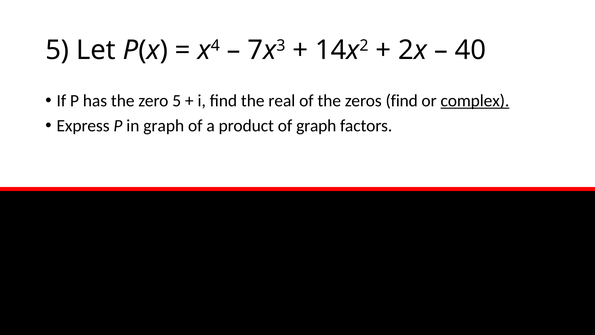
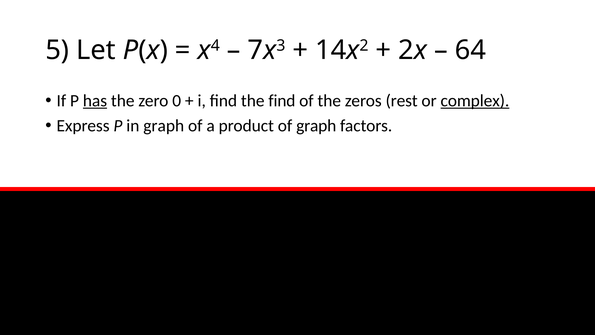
40: 40 -> 64 (470, 50)
has underline: none -> present (95, 101)
zero 5: 5 -> 0 (177, 101)
the real: real -> find (282, 101)
zeros find: find -> rest (402, 101)
